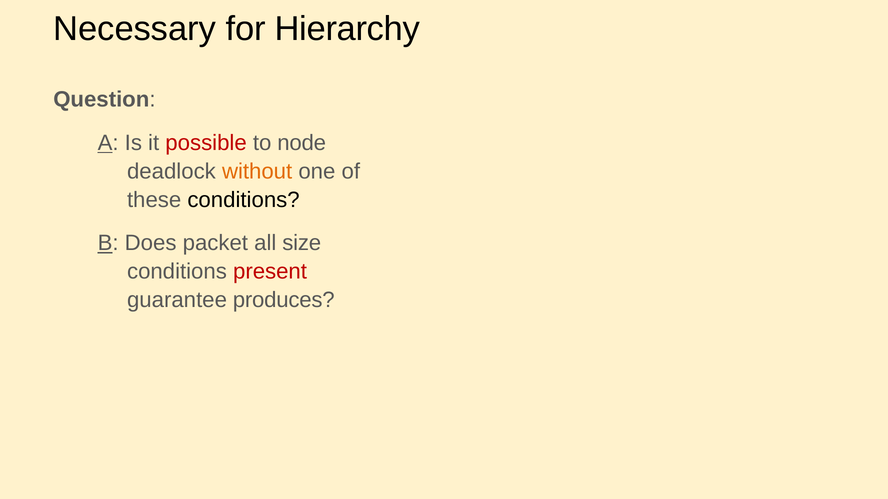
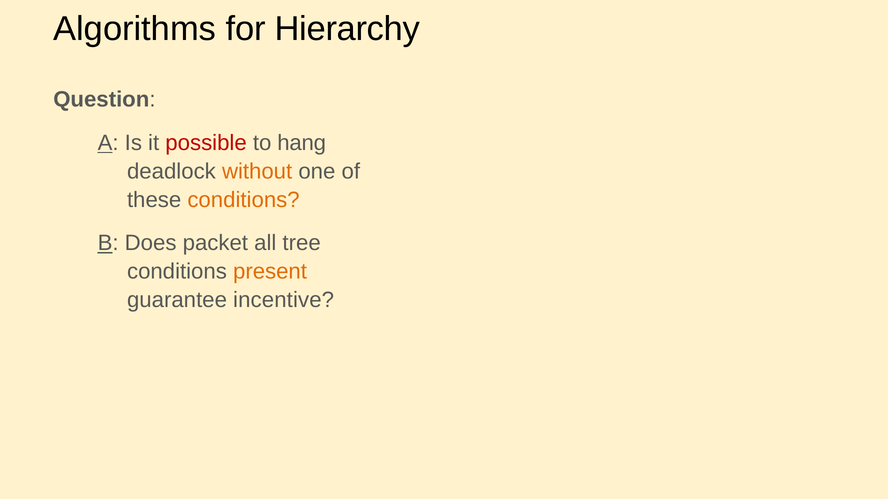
Necessary: Necessary -> Algorithms (135, 29)
node: node -> hang (302, 143)
conditions colour: black -> orange (244, 200)
size: size -> tree (302, 243)
present colour: red -> orange (270, 272)
produces: produces -> incentive (284, 300)
